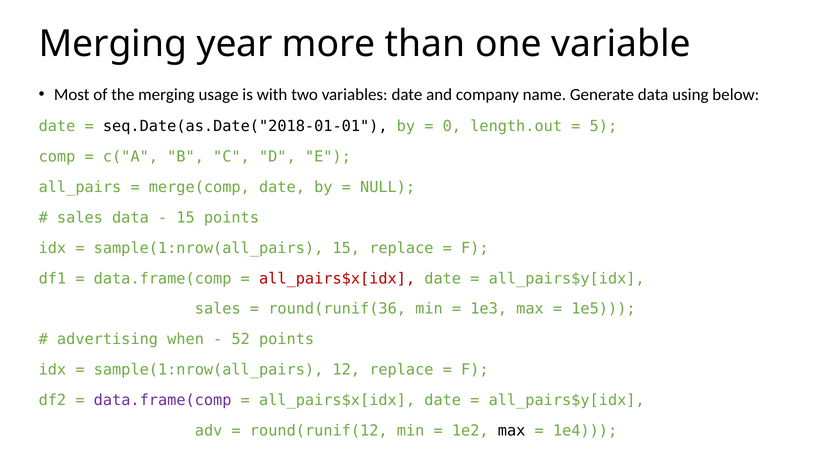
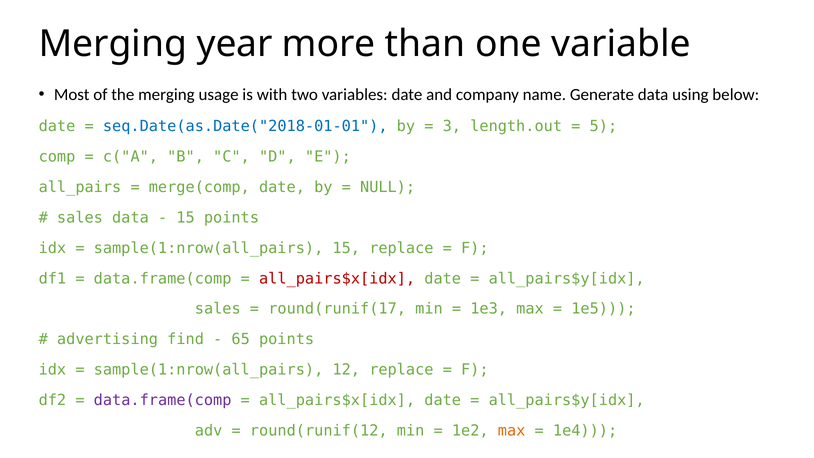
seq.Date(as.Date("2018-01-01 colour: black -> blue (245, 126)
0: 0 -> 3 (452, 126)
round(runif(36: round(runif(36 -> round(runif(17 (337, 309)
when: when -> find (186, 339)
52: 52 -> 65 (241, 339)
max colour: black -> orange (512, 431)
